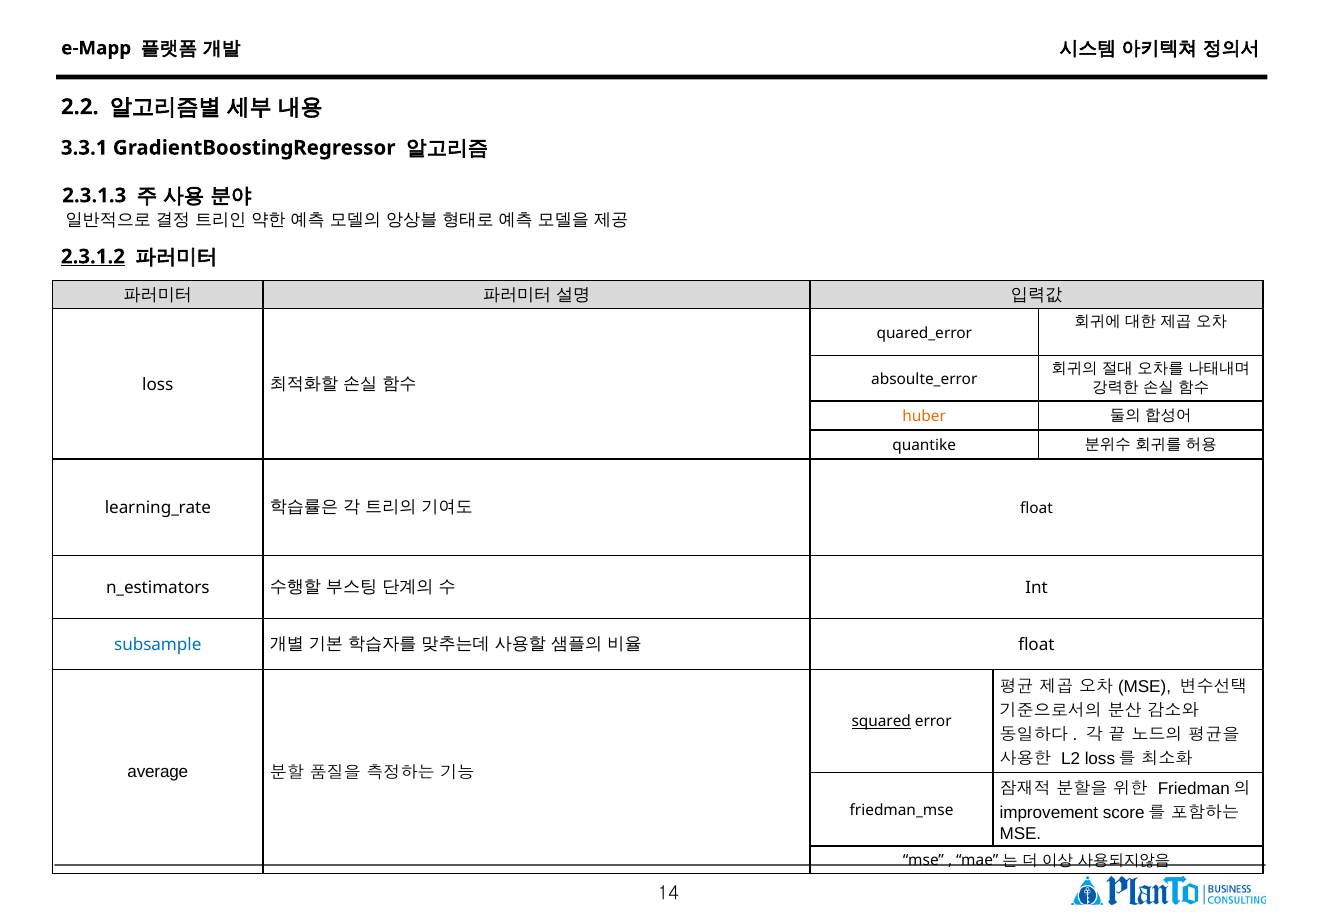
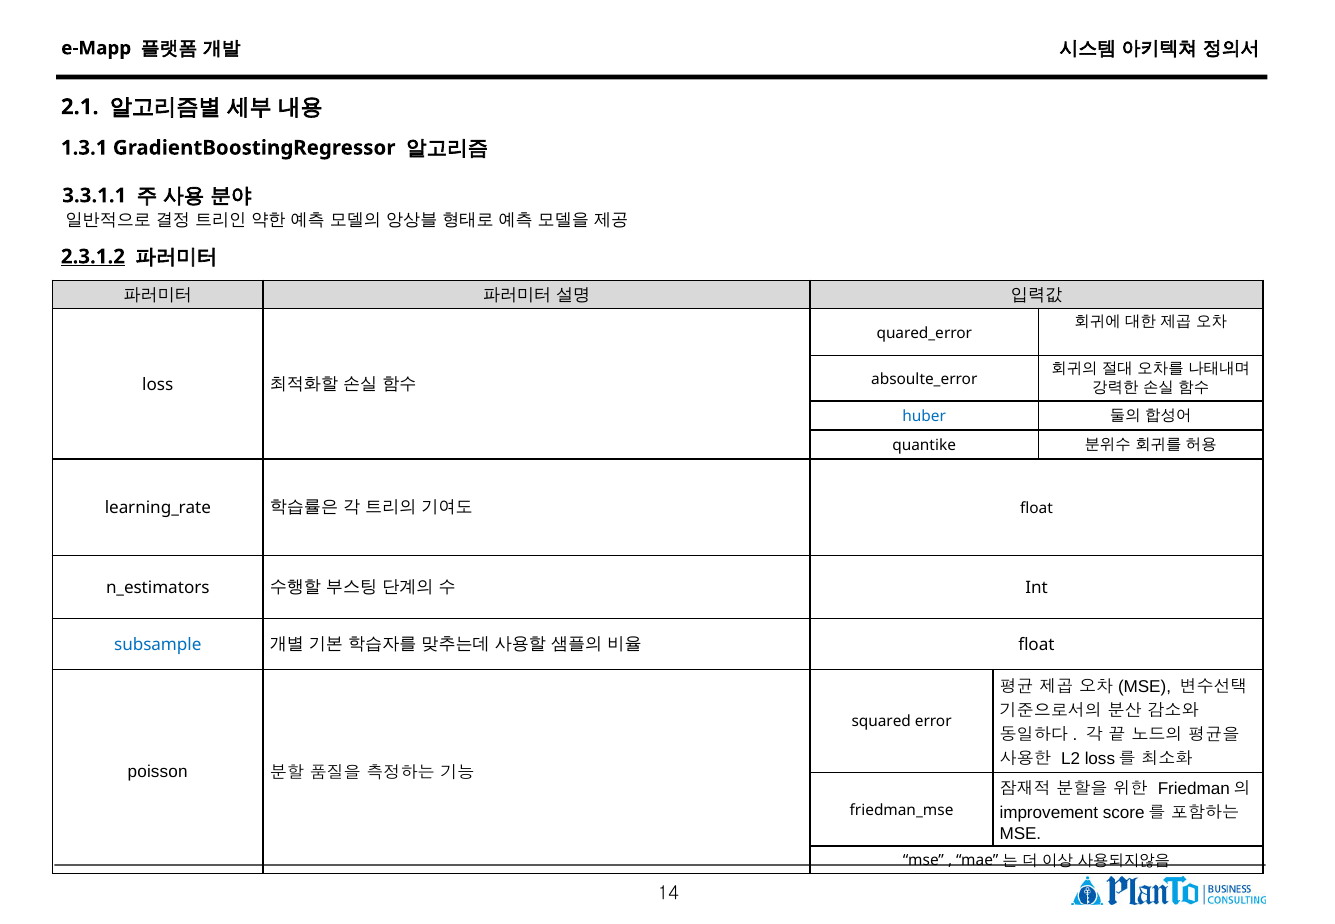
2.2: 2.2 -> 2.1 (80, 107)
3.3.1: 3.3.1 -> 1.3.1 (84, 148)
2.3.1.3: 2.3.1.3 -> 3.3.1.1 (94, 196)
huber colour: orange -> blue (924, 416)
squared underline: present -> none (881, 722)
average: average -> poisson (158, 772)
